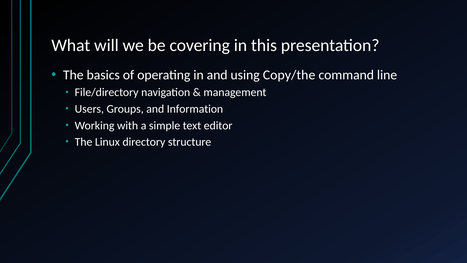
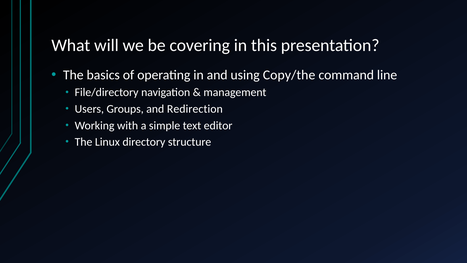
Information: Information -> Redirection (195, 109)
